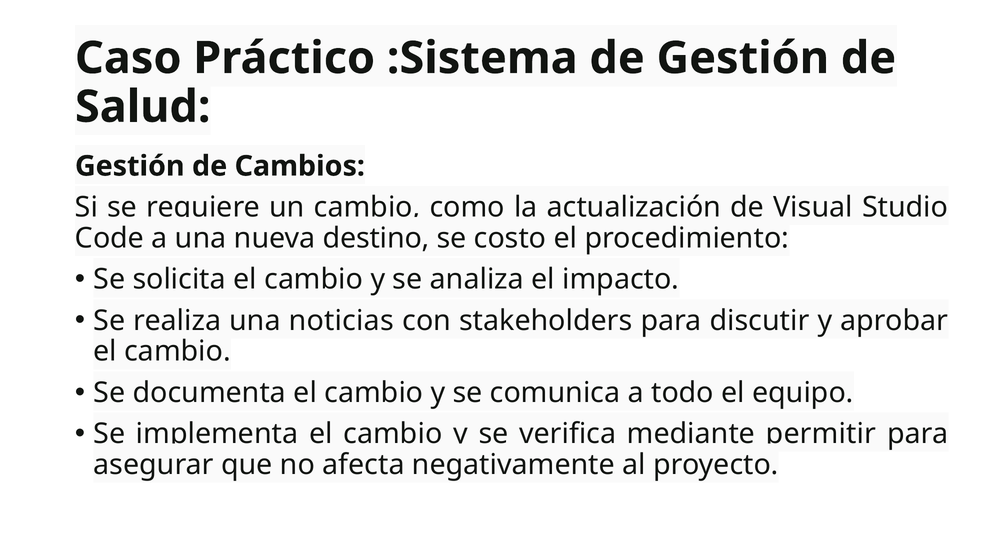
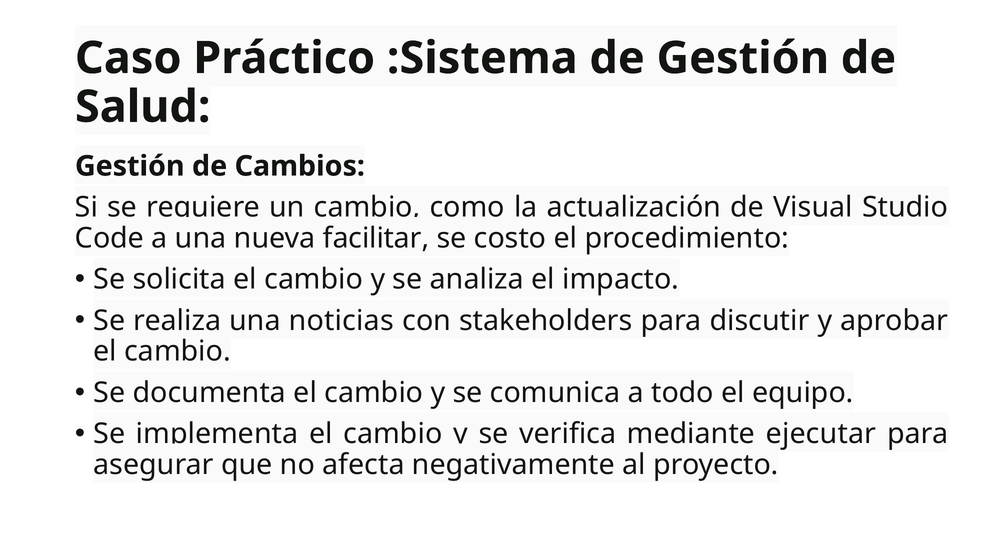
destino: destino -> facilitar (376, 238)
permitir: permitir -> ejecutar (821, 434)
